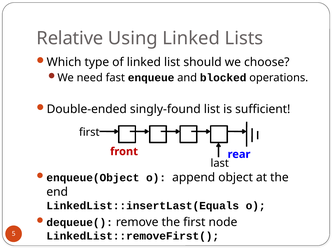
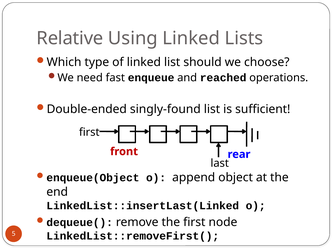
blocked: blocked -> reached (223, 78)
LinkedList::insertLast(Equals: LinkedList::insertLast(Equals -> LinkedList::insertLast(Linked (143, 206)
